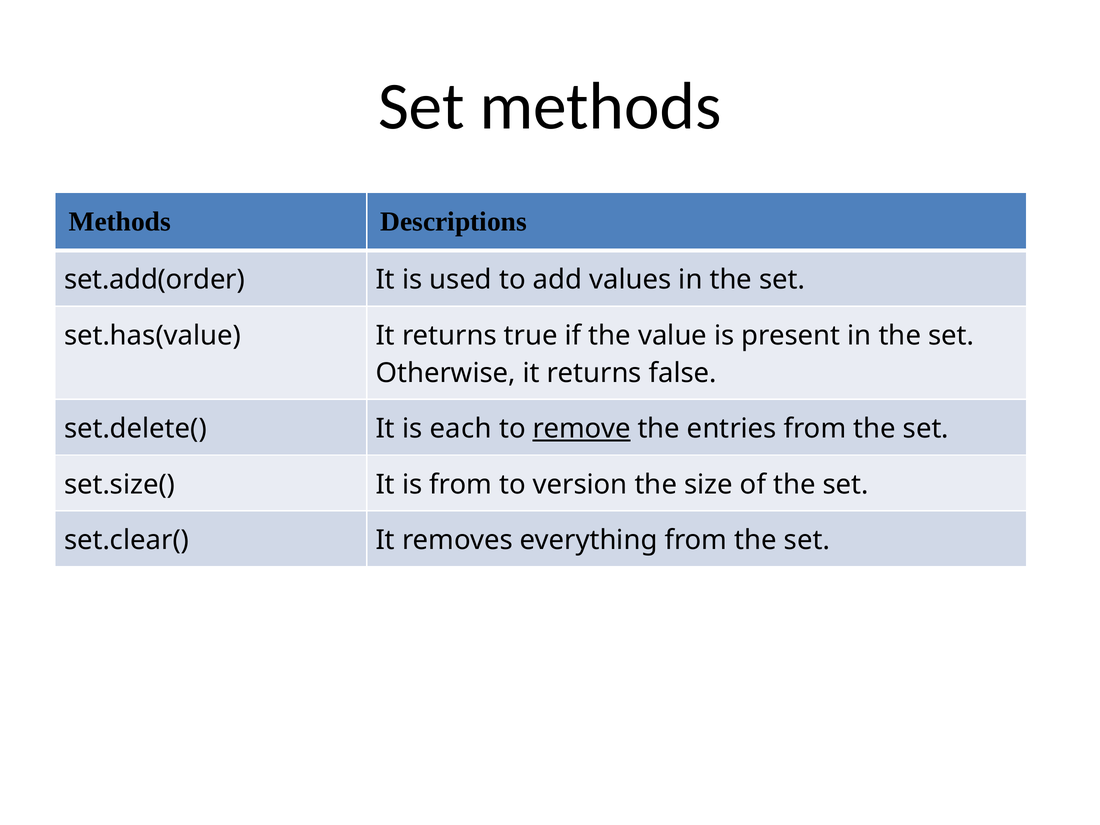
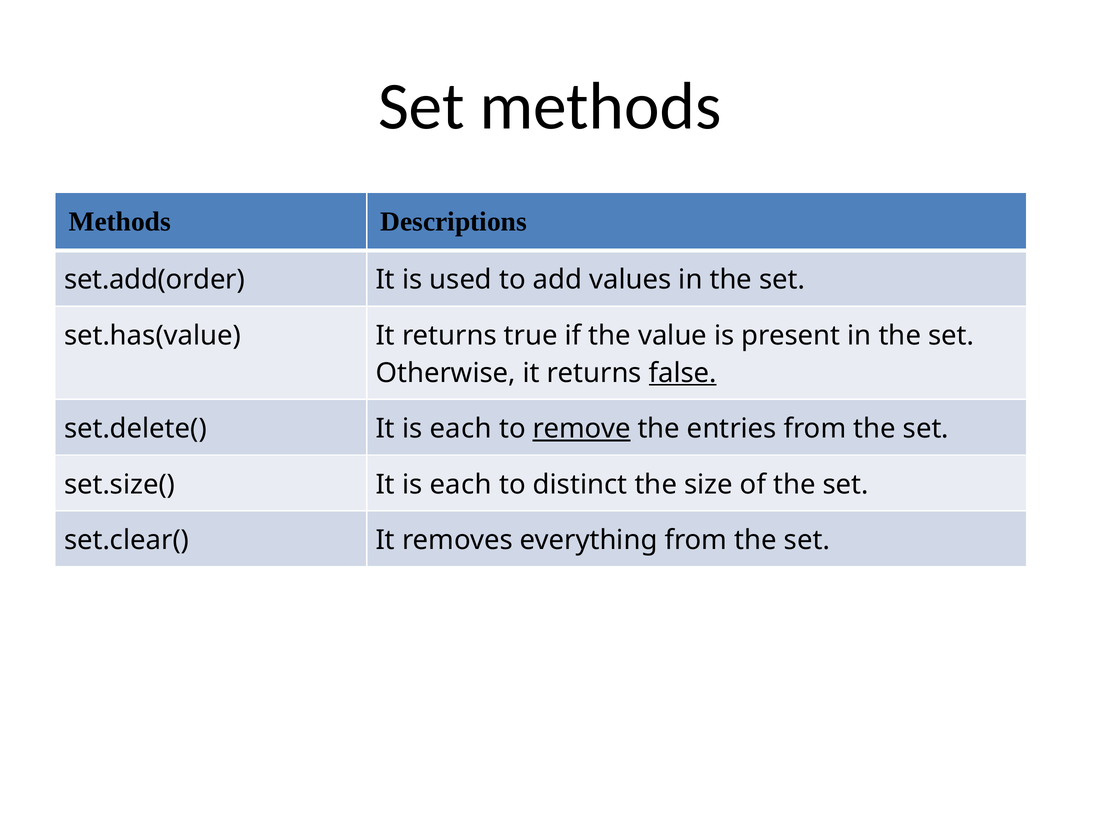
false underline: none -> present (683, 373)
set.size( It is from: from -> each (461, 484)
version: version -> distinct (580, 484)
